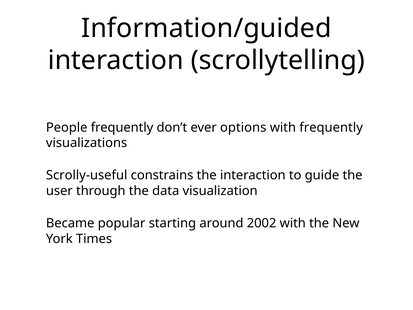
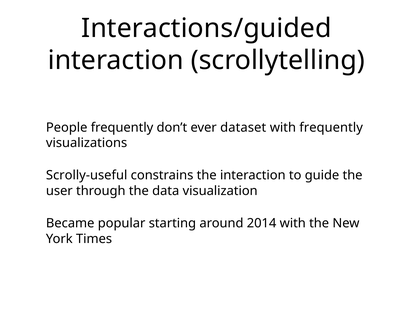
Information/guided: Information/guided -> Interactions/guided (206, 28)
options: options -> dataset (243, 127)
2002: 2002 -> 2014 (262, 223)
